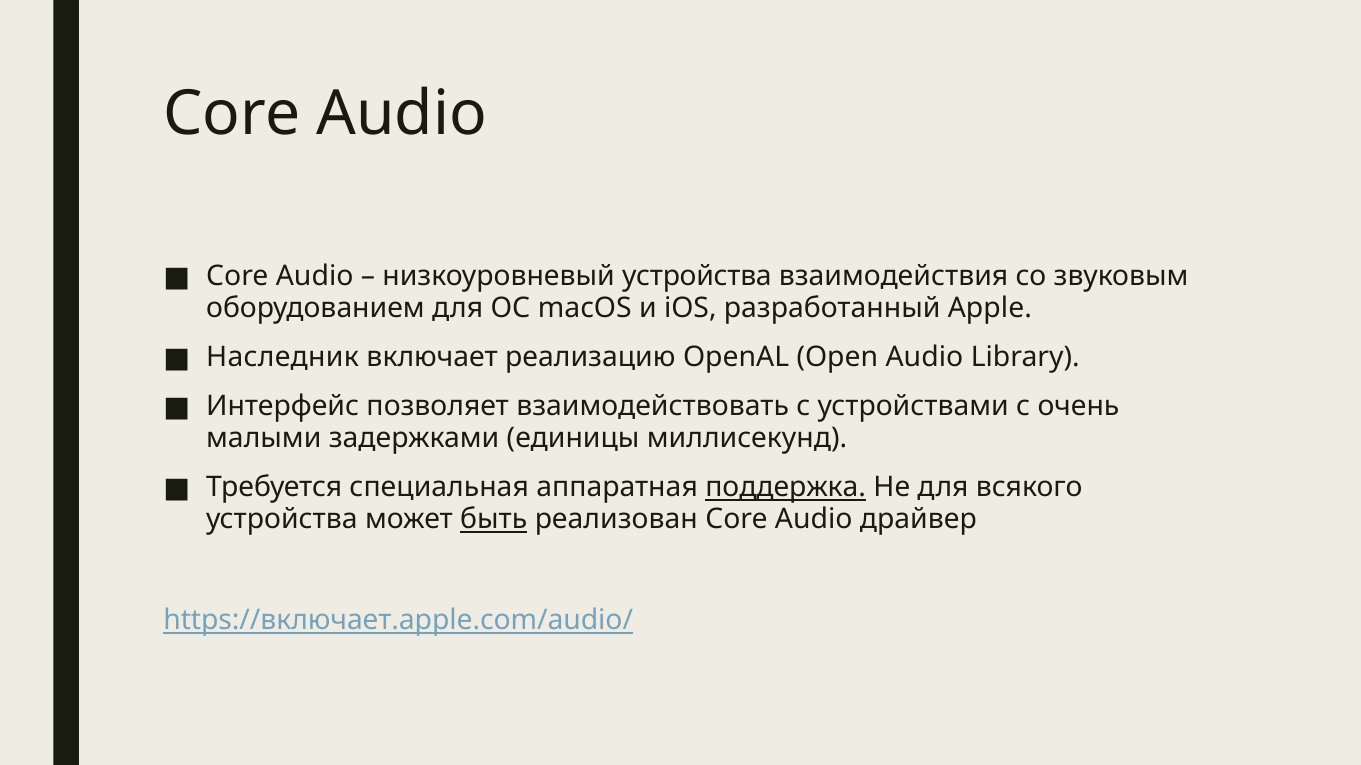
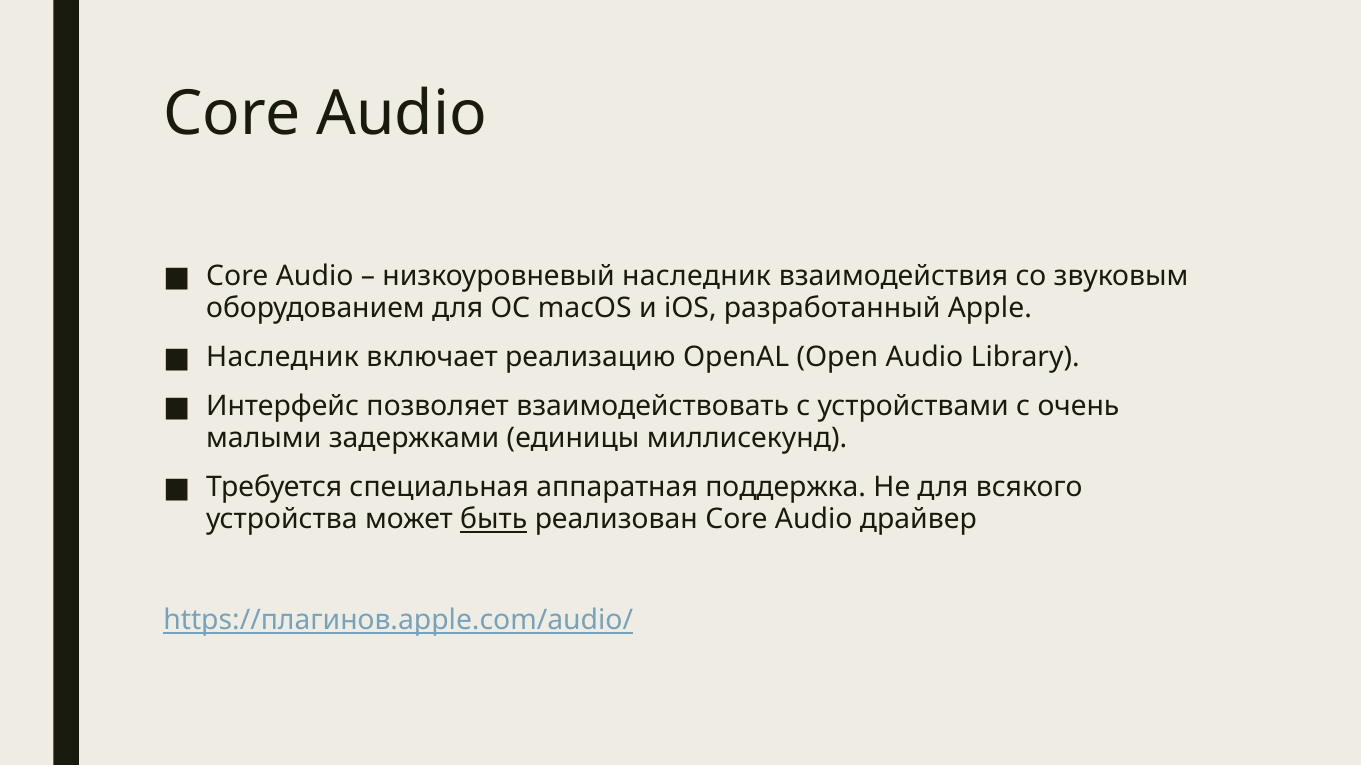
низкоуровневый устройства: устройства -> наследник (697, 277)
поддержка underline: present -> none (786, 488)
https://включает.apple.com/audio/: https://включает.apple.com/audio/ -> https://плагинов.apple.com/audio/ (398, 621)
